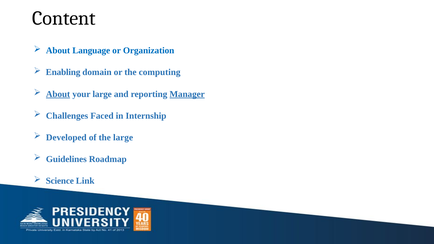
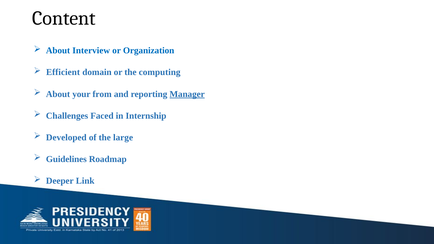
Language: Language -> Interview (91, 51)
Enabling: Enabling -> Efficient (63, 72)
About underline: present -> none (58, 94)
your large: large -> from (102, 94)
Science: Science -> Deeper (60, 181)
